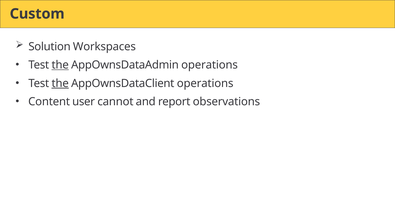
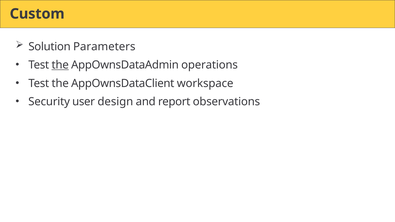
Workspaces: Workspaces -> Parameters (104, 47)
the underline: present -> none (60, 83)
AppOwnsDataClient operations: operations -> workspace (205, 83)
Content: Content -> Security (49, 102)
cannot: cannot -> design (115, 102)
